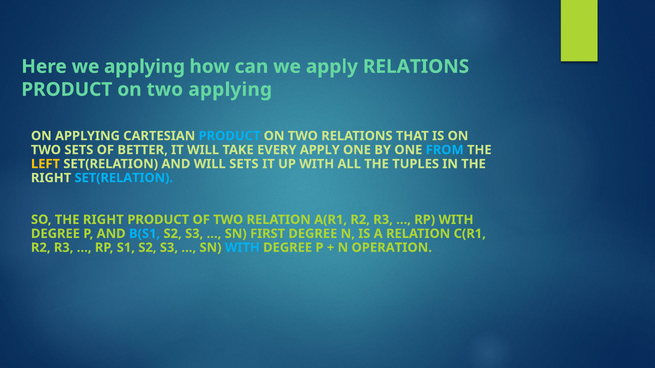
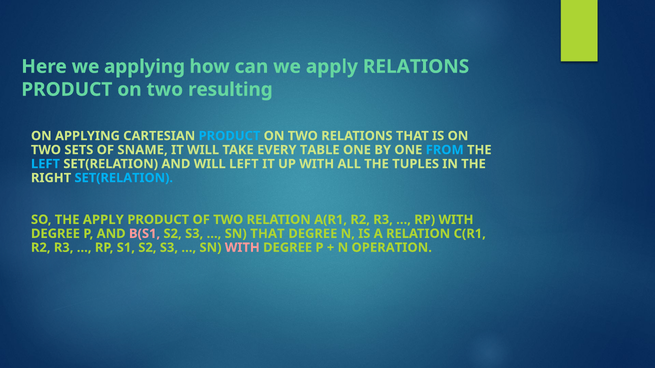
two applying: applying -> resulting (230, 90)
BETTER: BETTER -> SNAME (143, 150)
EVERY APPLY: APPLY -> TABLE (320, 150)
LEFT colour: yellow -> light blue (45, 164)
WILL SETS: SETS -> LEFT (244, 164)
SO THE RIGHT: RIGHT -> APPLY (103, 220)
B(S1 colour: light blue -> pink (145, 234)
SN FIRST: FIRST -> THAT (267, 234)
WITH colour: light blue -> pink (242, 248)
